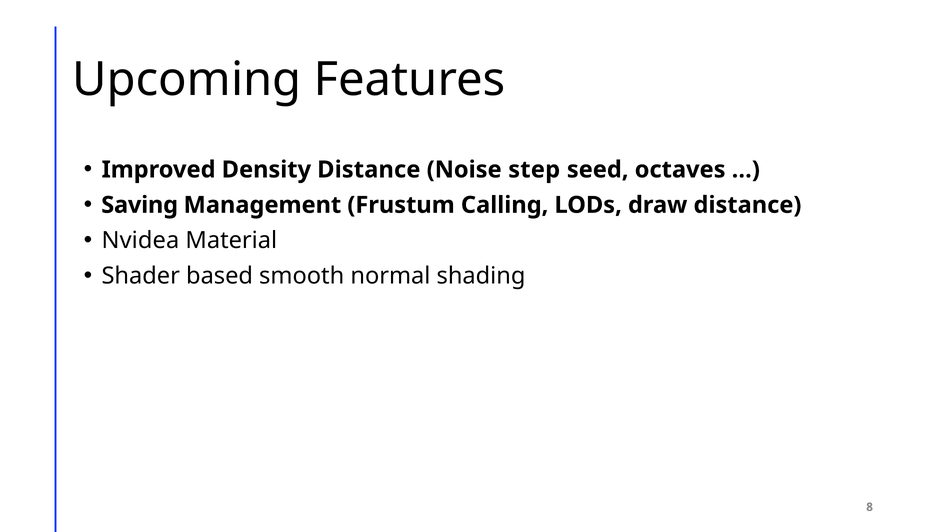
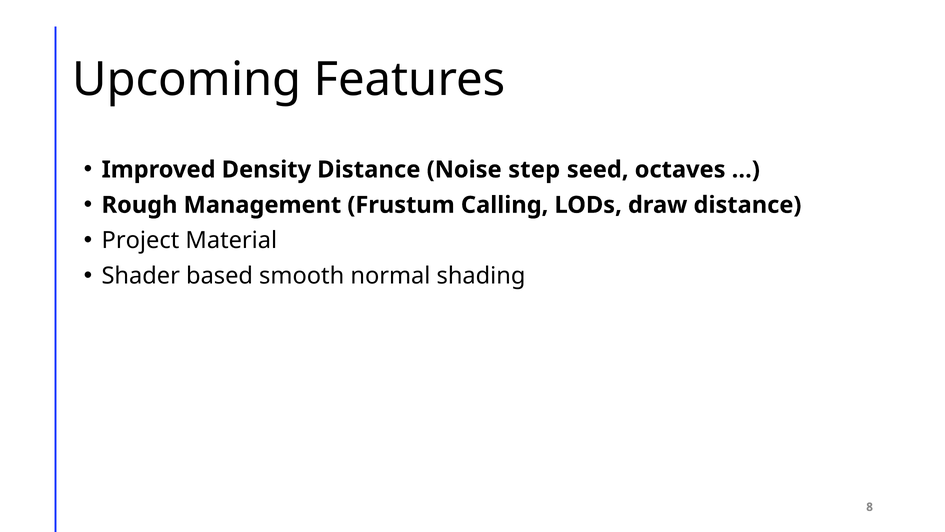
Saving: Saving -> Rough (140, 205)
Nvidea: Nvidea -> Project (140, 240)
